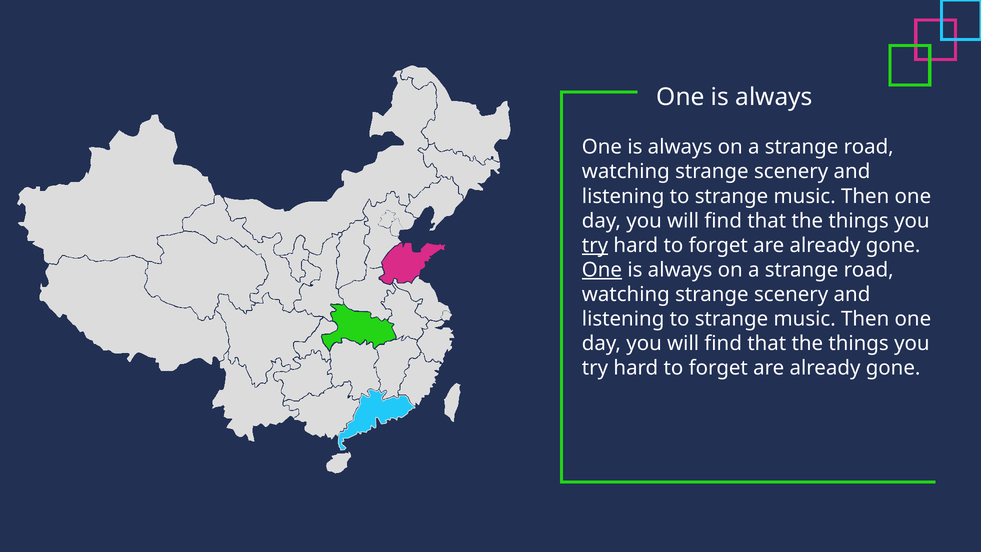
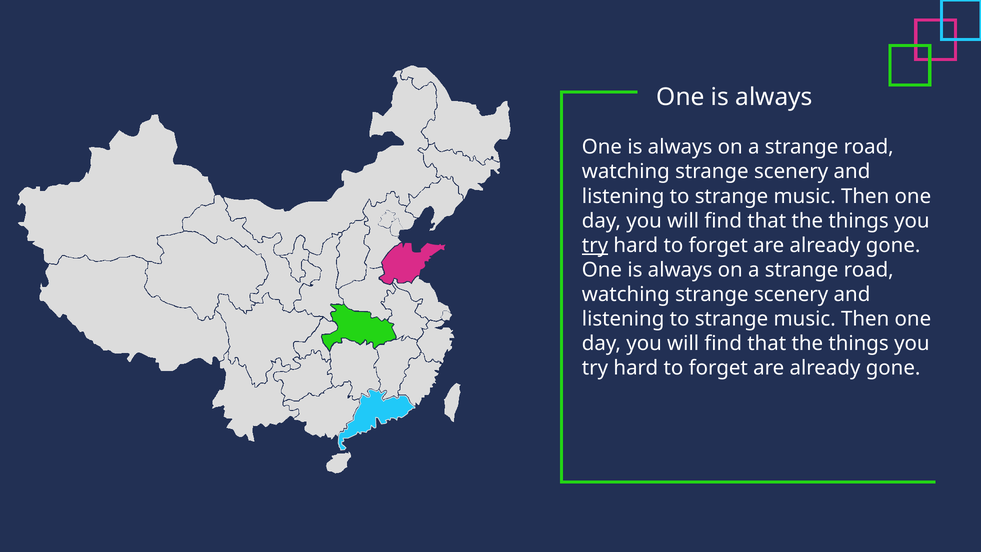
One underline: present -> none (602, 270)
